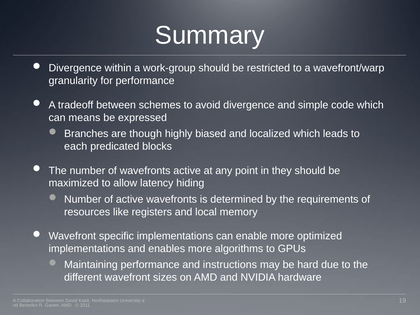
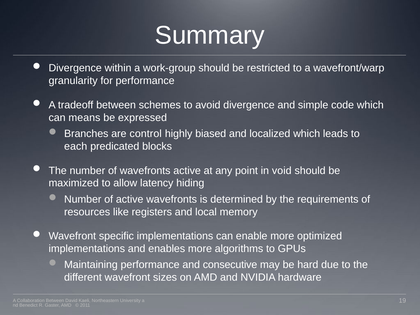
though: though -> control (146, 134)
they: they -> void (282, 171)
instructions: instructions -> consecutive (230, 265)
